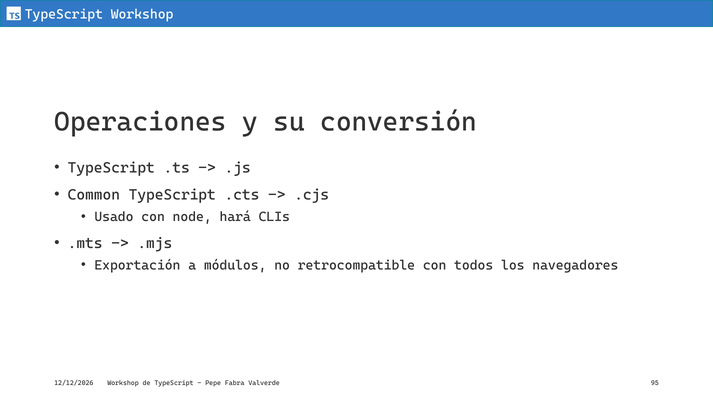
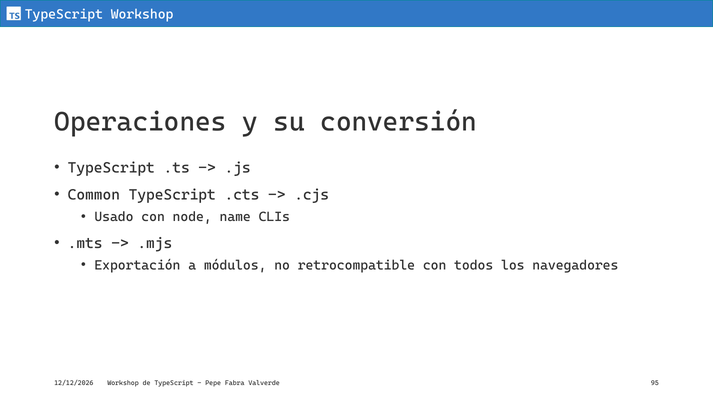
hará: hará -> name (235, 217)
